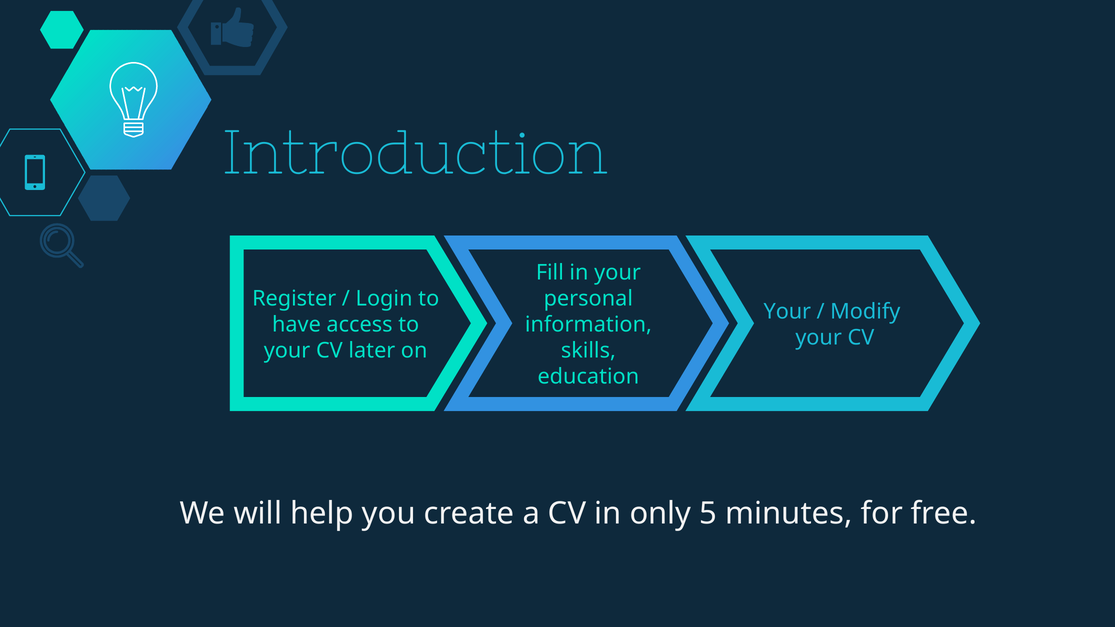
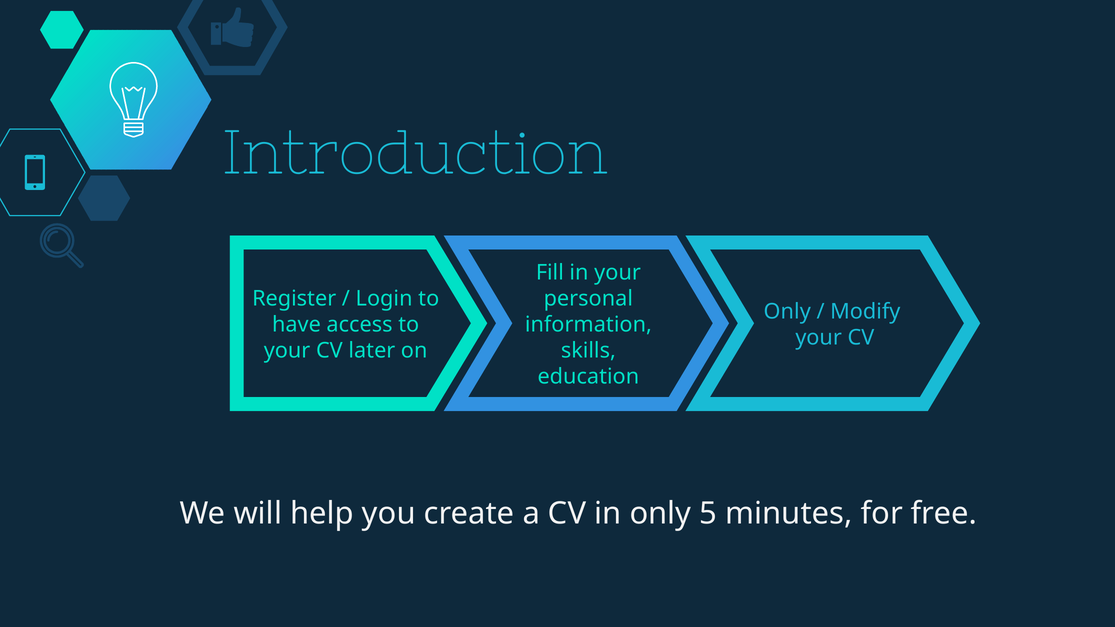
Your: Your -> Only (787, 312)
